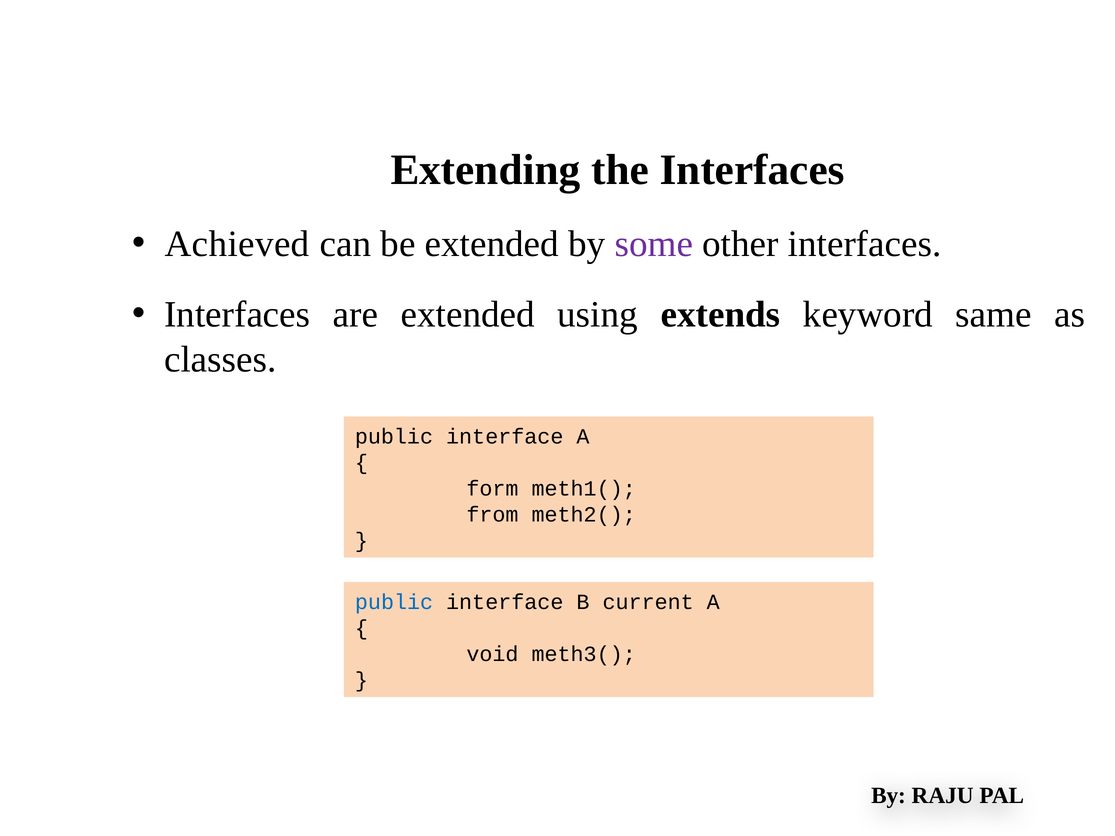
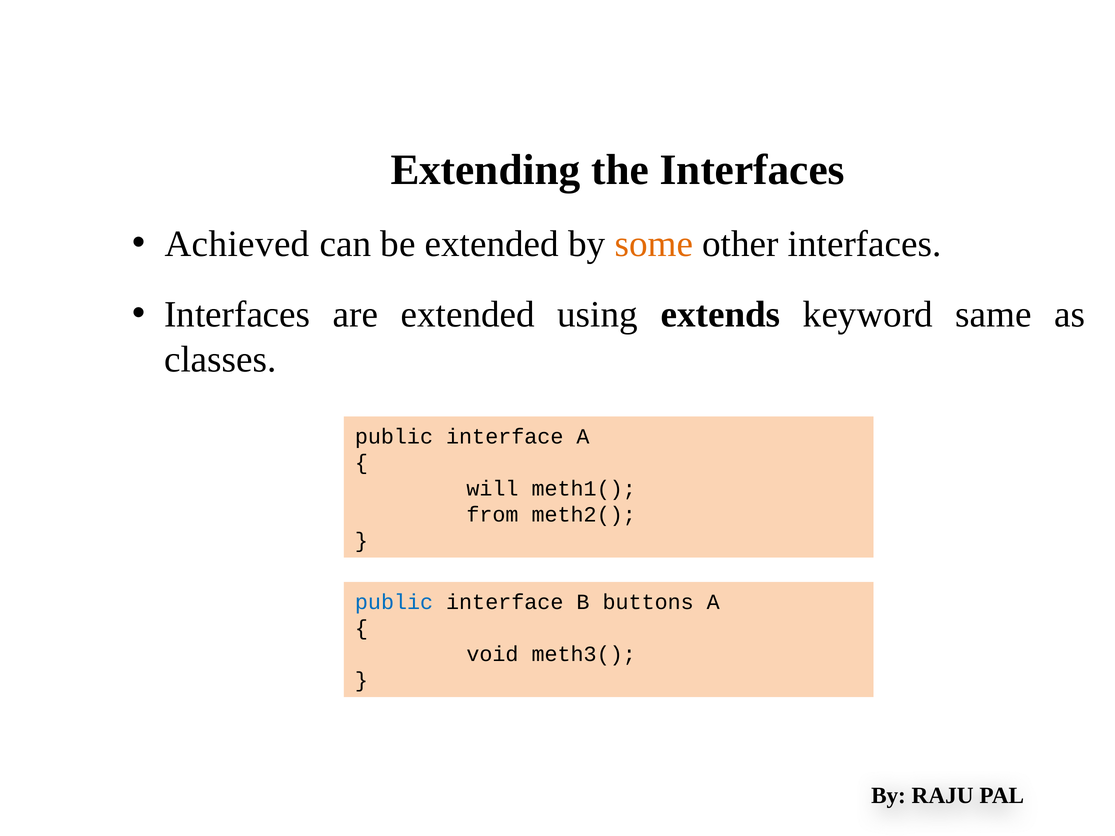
some colour: purple -> orange (654, 244)
form: form -> will (492, 489)
current: current -> buttons (648, 602)
